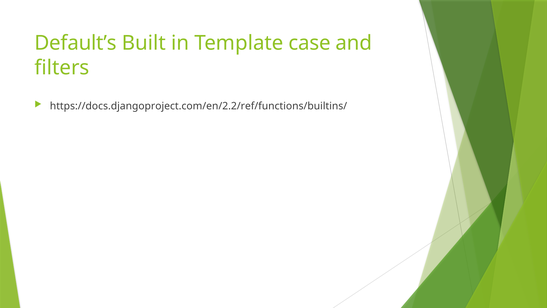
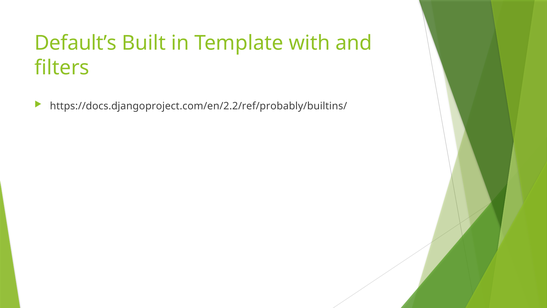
case: case -> with (310, 43)
https://docs.djangoproject.com/en/2.2/ref/functions/builtins/: https://docs.djangoproject.com/en/2.2/ref/functions/builtins/ -> https://docs.djangoproject.com/en/2.2/ref/probably/builtins/ (198, 106)
